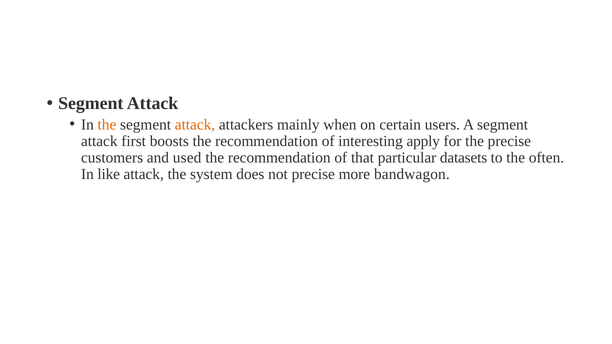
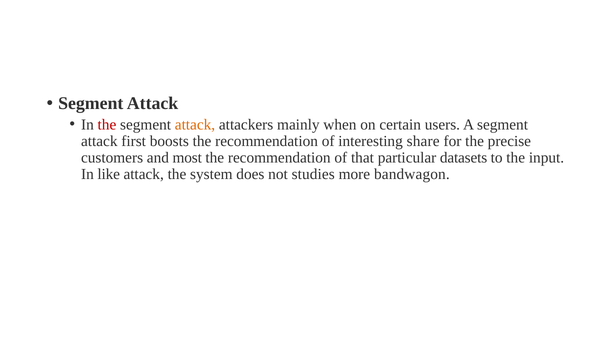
the colour: orange -> red (107, 125)
apply: apply -> share (423, 141)
used: used -> most (187, 158)
often: often -> input (546, 158)
not precise: precise -> studies (313, 174)
